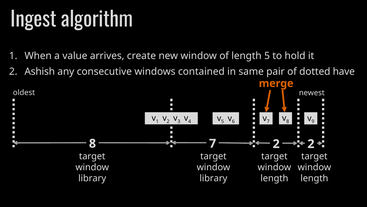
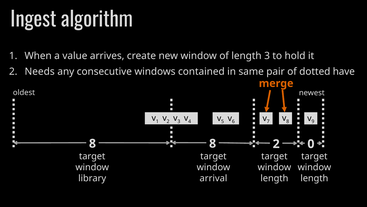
length 5: 5 -> 3 (267, 56)
Ashish: Ashish -> Needs (40, 71)
8 7: 7 -> 8 (213, 143)
2 2: 2 -> 0 (311, 144)
library: library -> arrival (213, 178)
